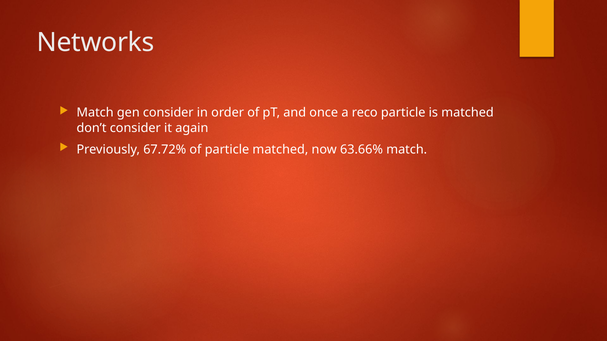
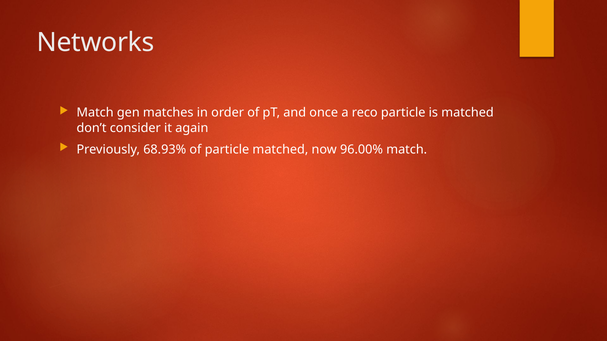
gen consider: consider -> matches (168, 113)
67.72%: 67.72% -> 68.93% (165, 150)
63.66%: 63.66% -> 96.00% (362, 150)
